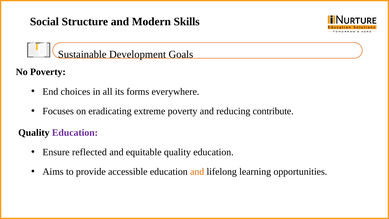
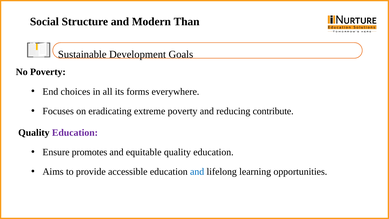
Skills: Skills -> Than (187, 22)
reflected: reflected -> promotes (90, 152)
and colour: orange -> blue (197, 172)
